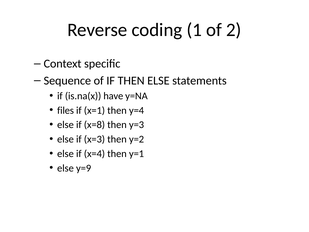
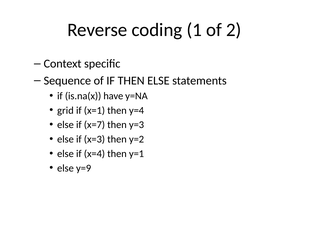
files: files -> grid (65, 110)
x=8: x=8 -> x=7 (94, 125)
